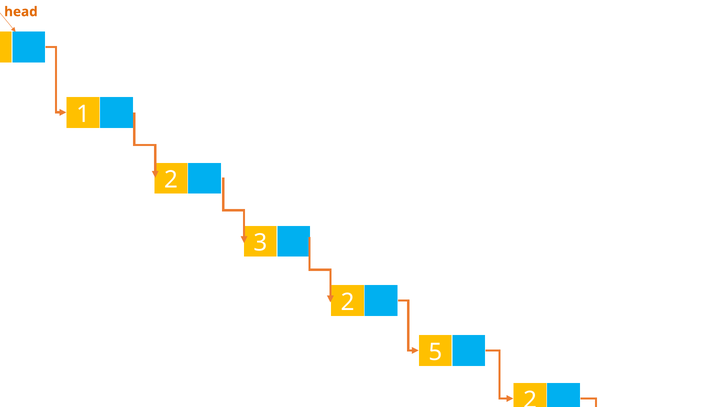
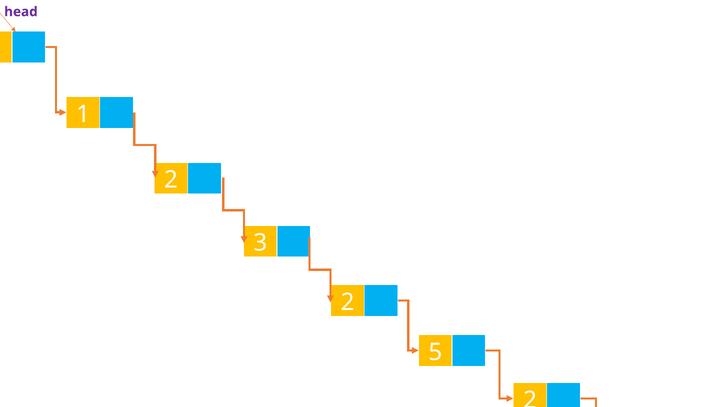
head colour: orange -> purple (21, 12)
